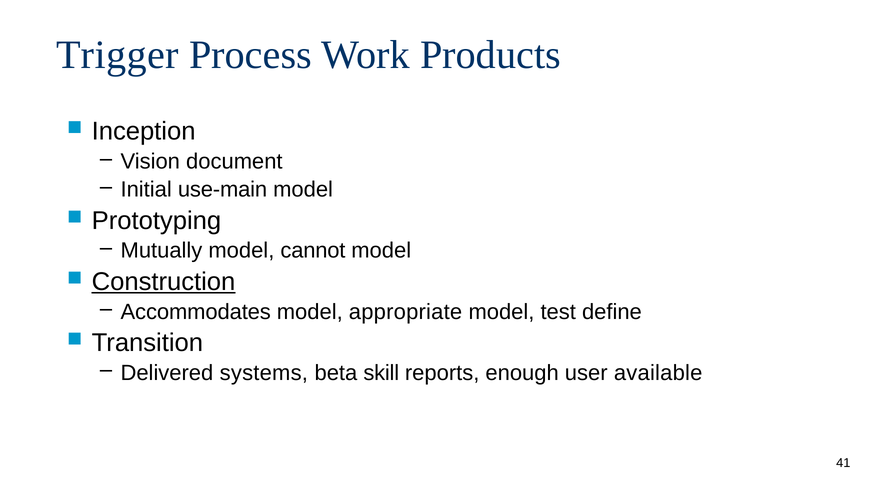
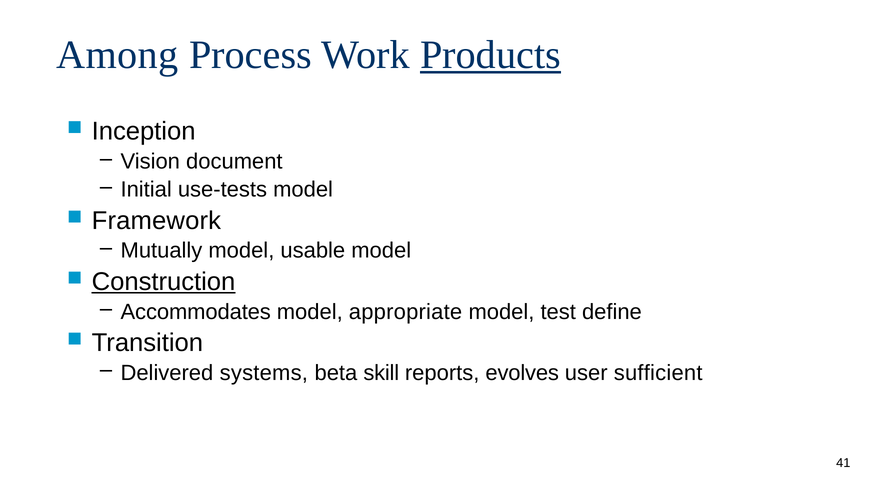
Trigger: Trigger -> Among (117, 55)
Products underline: none -> present (490, 55)
use-main: use-main -> use-tests (222, 190)
Prototyping: Prototyping -> Framework (156, 220)
cannot: cannot -> usable (313, 250)
enough: enough -> evolves (522, 372)
available: available -> sufficient (658, 372)
